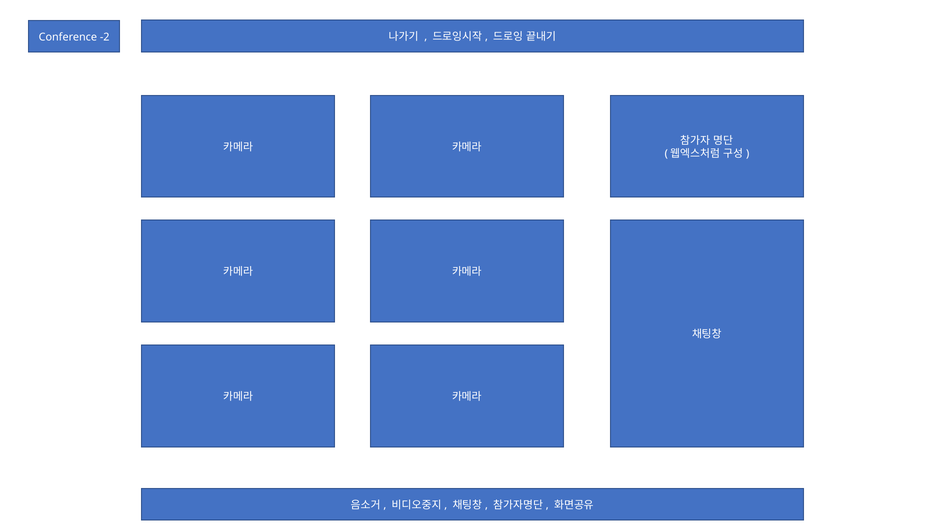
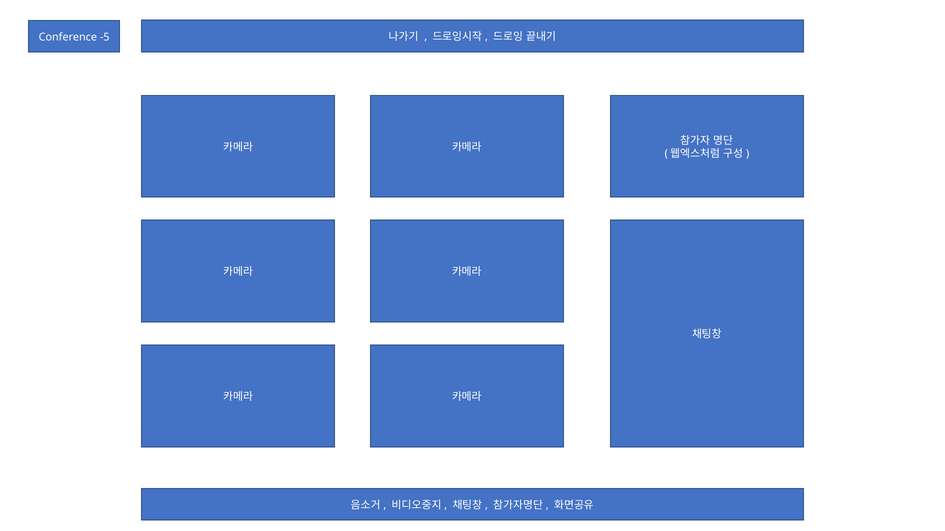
-2: -2 -> -5 (105, 37)
